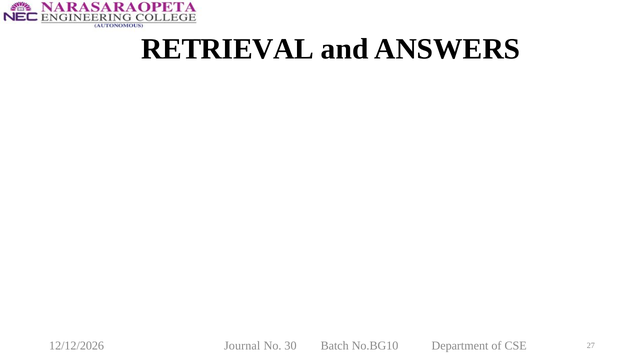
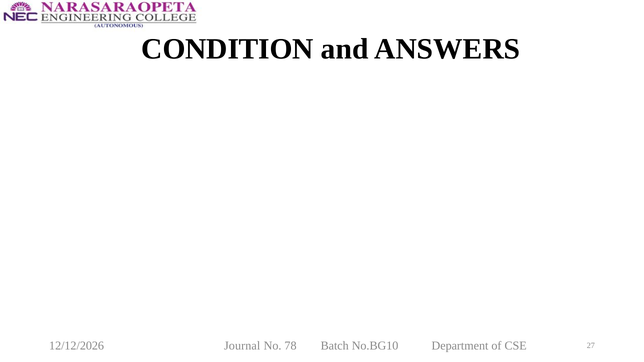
RETRIEVAL: RETRIEVAL -> CONDITION (228, 49)
30: 30 -> 78 (291, 346)
